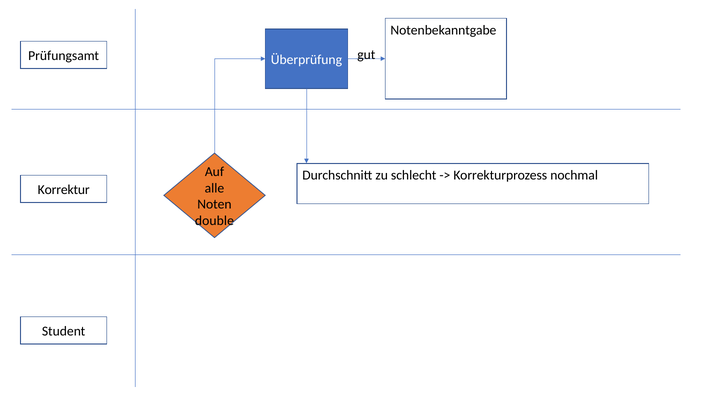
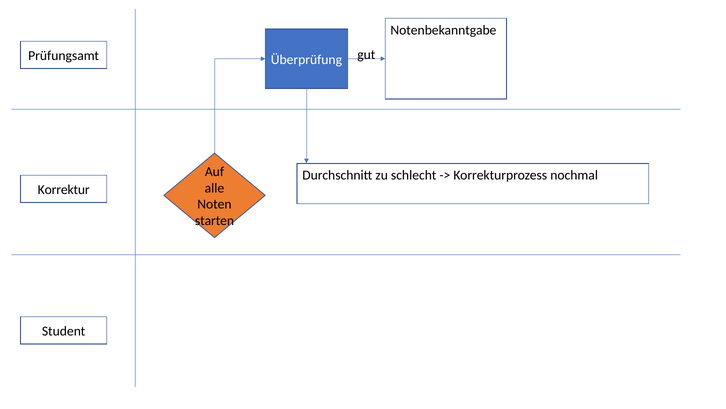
double: double -> starten (215, 220)
